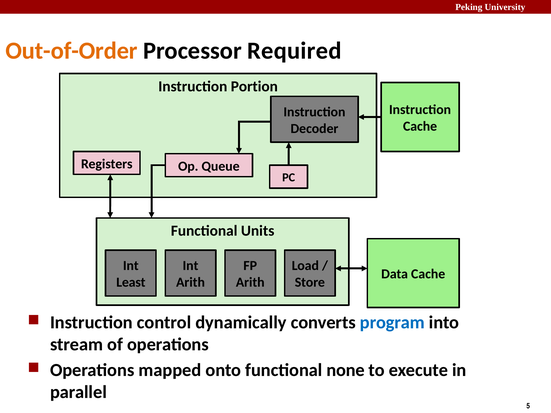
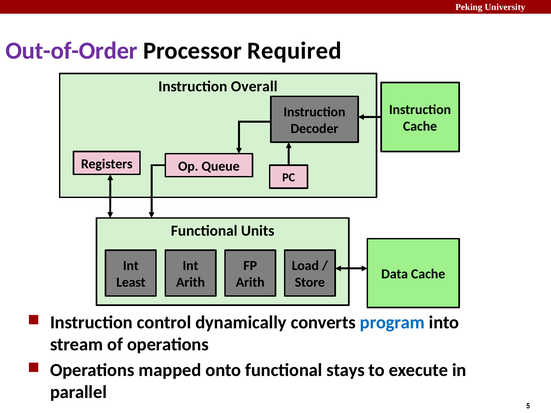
Out-of-Order colour: orange -> purple (72, 51)
Portion: Portion -> Overall (254, 86)
none: none -> stays (346, 370)
